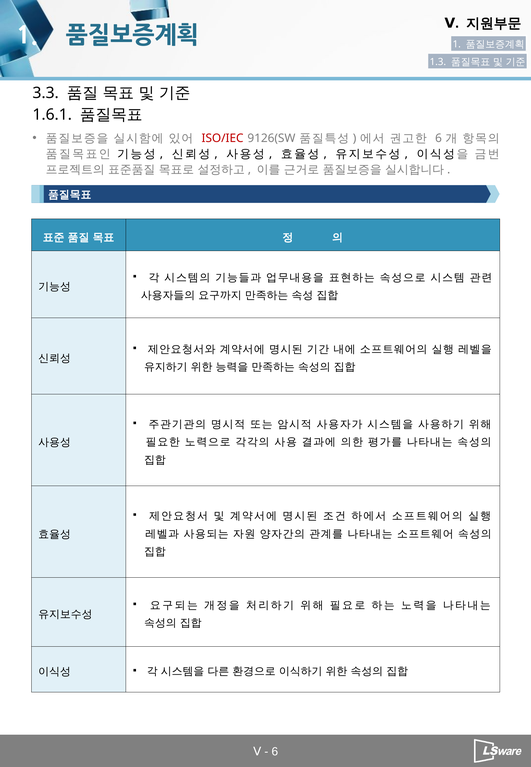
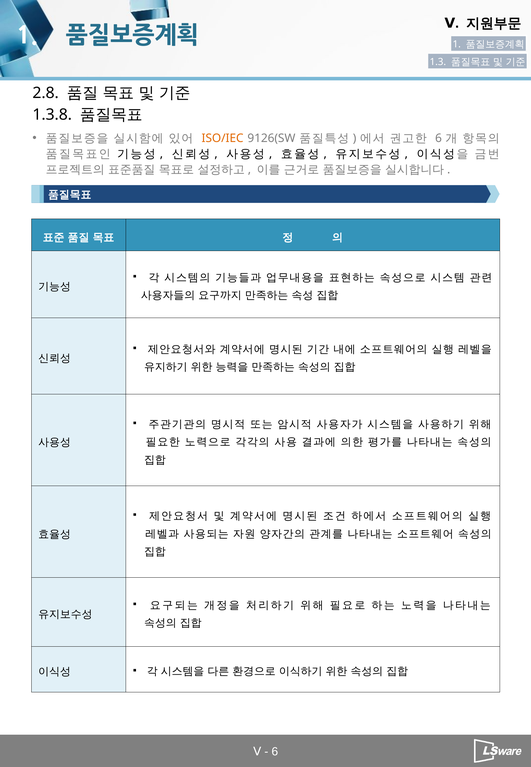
3.3: 3.3 -> 2.8 (46, 93)
1.6.1: 1.6.1 -> 1.3.8 (52, 115)
ISO/IEC colour: red -> orange (223, 138)
